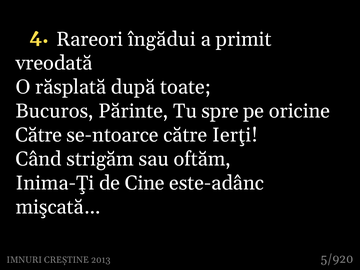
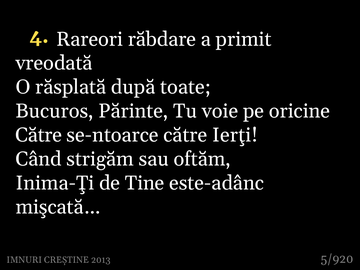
îngădui: îngădui -> răbdare (162, 39)
spre: spre -> voie (220, 111)
Cine: Cine -> Tine (145, 183)
